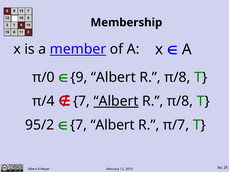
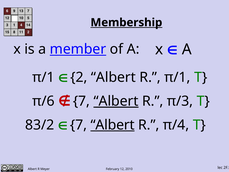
Membership underline: none -> present (126, 22)
π/0: π/0 -> π/1 (43, 77)
9: 9 -> 2 (79, 77)
π/8: π/8 -> π/1 (177, 77)
π/4: π/4 -> π/6 (43, 101)
π/8: π/8 -> π/3 (180, 101)
95/2: 95/2 -> 83/2 (40, 125)
Albert underline: none -> present (113, 125)
π/7: π/7 -> π/4 (176, 125)
